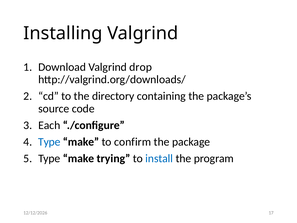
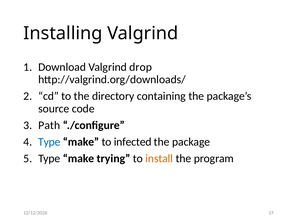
Each: Each -> Path (49, 125)
confirm: confirm -> infected (133, 142)
install colour: blue -> orange (159, 158)
